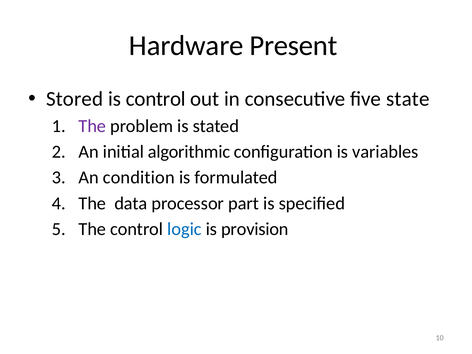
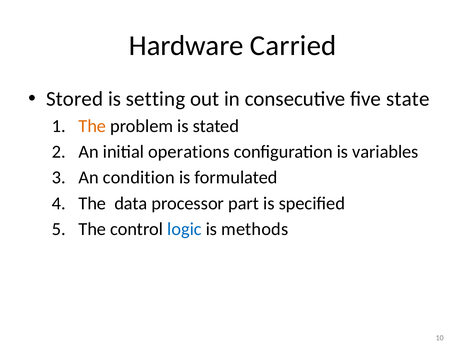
Present: Present -> Carried (293, 46)
is control: control -> setting (156, 99)
The colour: purple -> orange (92, 126)
algorithmic: algorithmic -> operations (189, 152)
provision: provision -> methods (255, 229)
